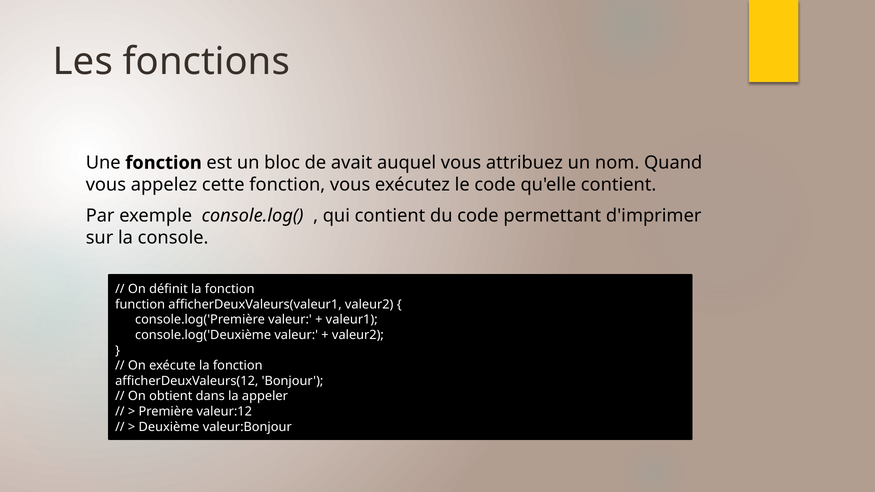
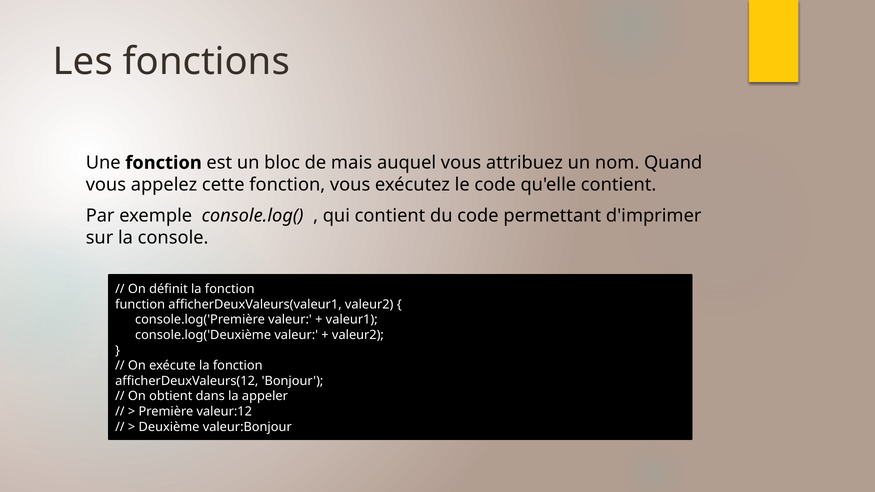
avait: avait -> mais (352, 163)
